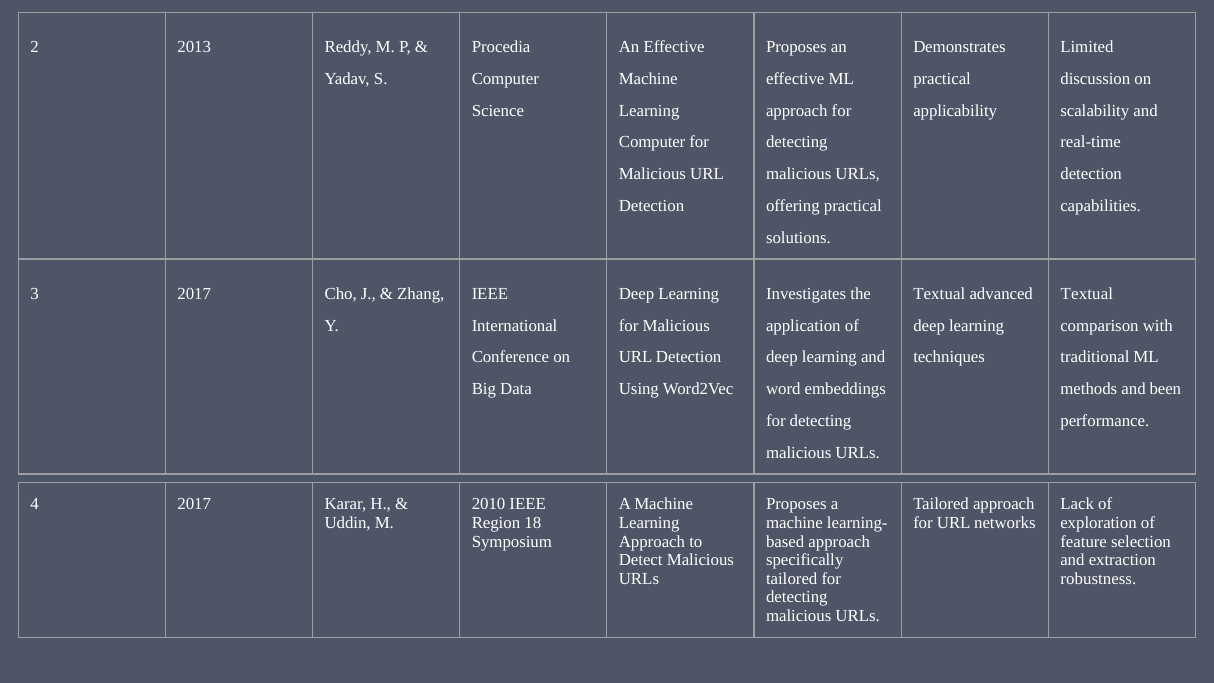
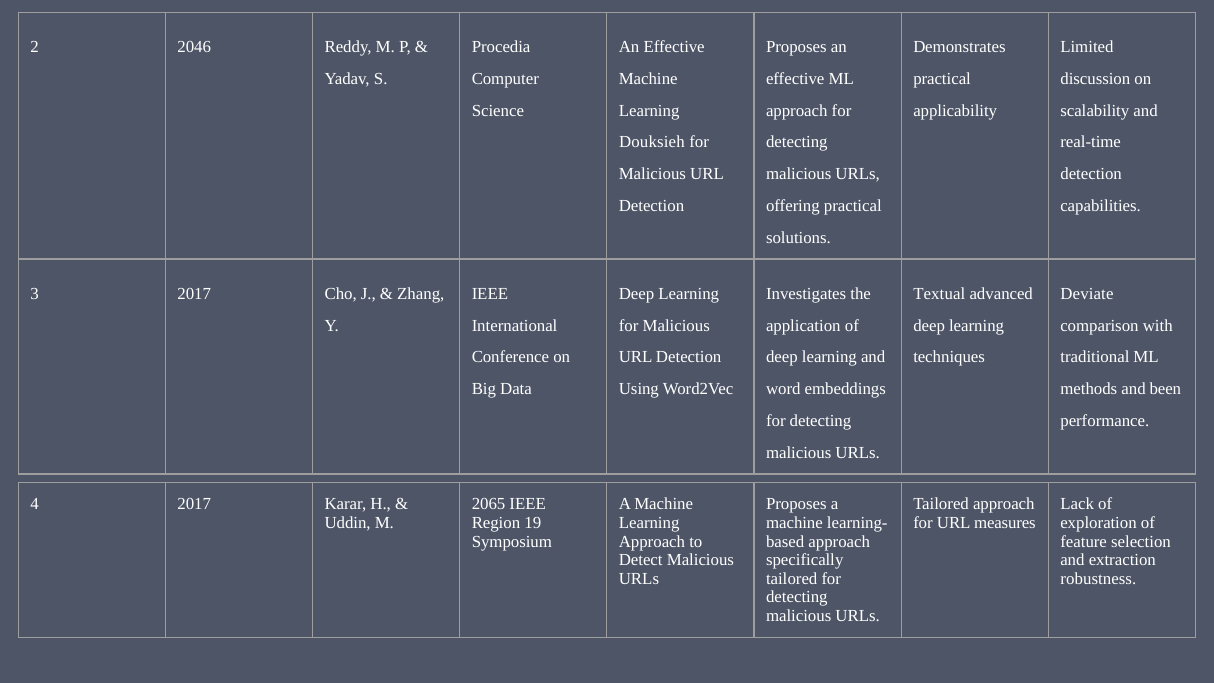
2013: 2013 -> 2046 (194, 47)
Computer: Computer -> Douksieh (652, 142)
Textual: Textual -> Deviate (1087, 294)
2010: 2010 -> 2065 (489, 504)
18: 18 -> 19 (533, 523)
networks: networks -> measures (1005, 523)
